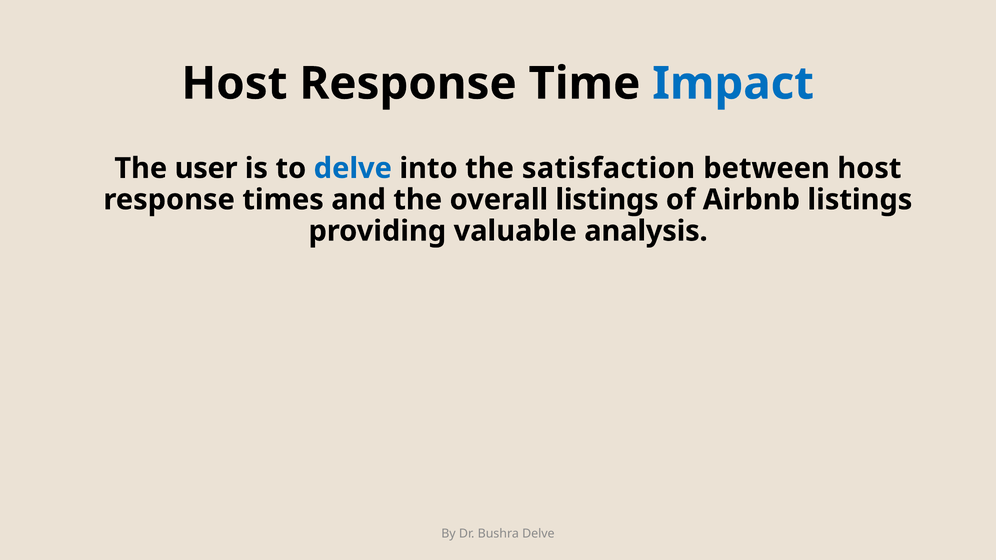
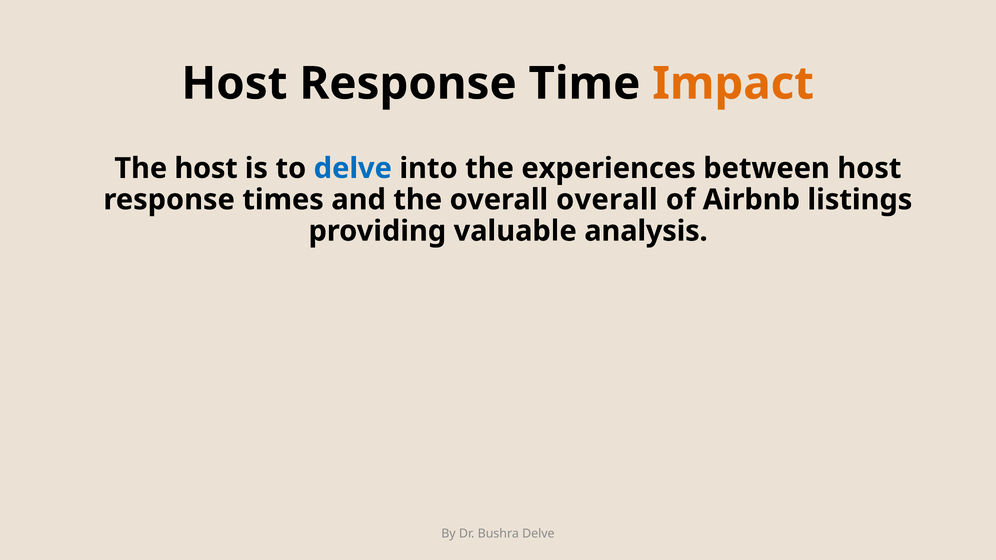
Impact colour: blue -> orange (733, 84)
The user: user -> host (206, 168)
satisfaction: satisfaction -> experiences (609, 168)
overall listings: listings -> overall (607, 200)
